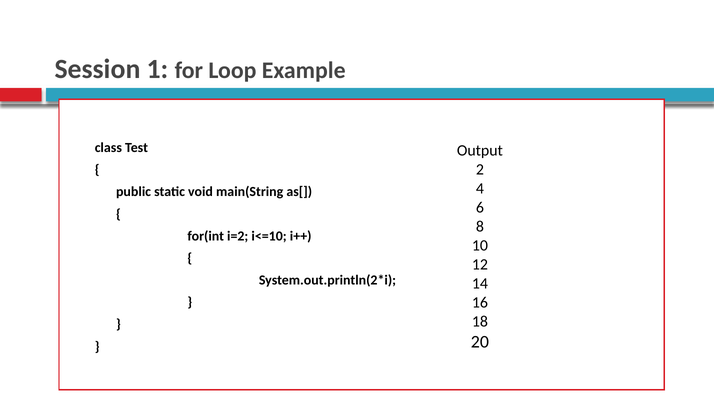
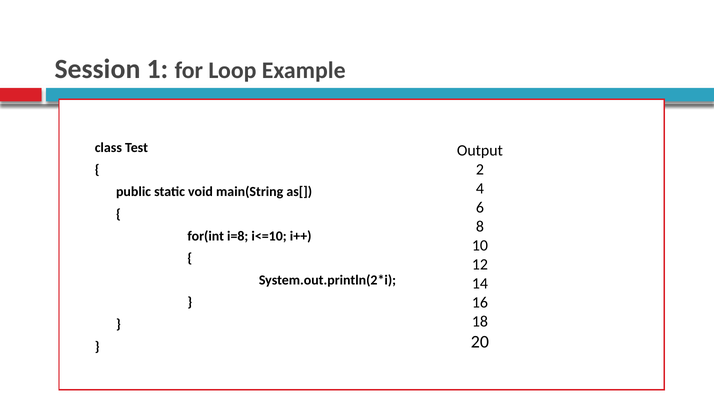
i=2: i=2 -> i=8 (238, 236)
